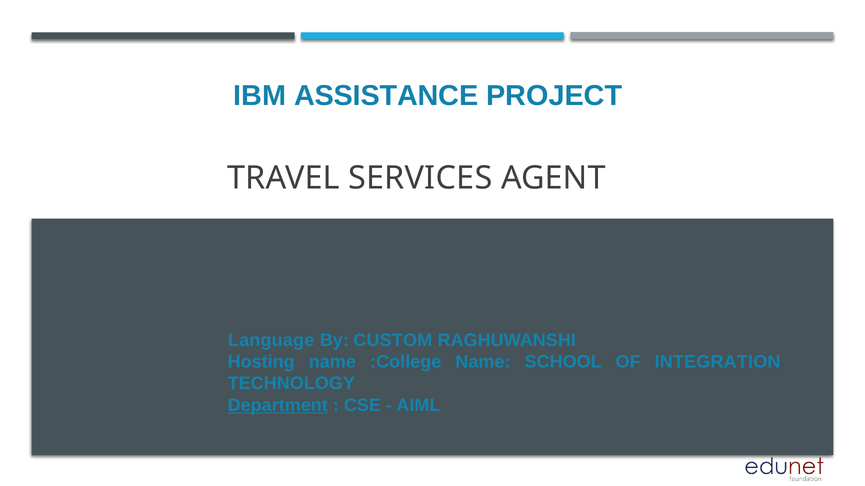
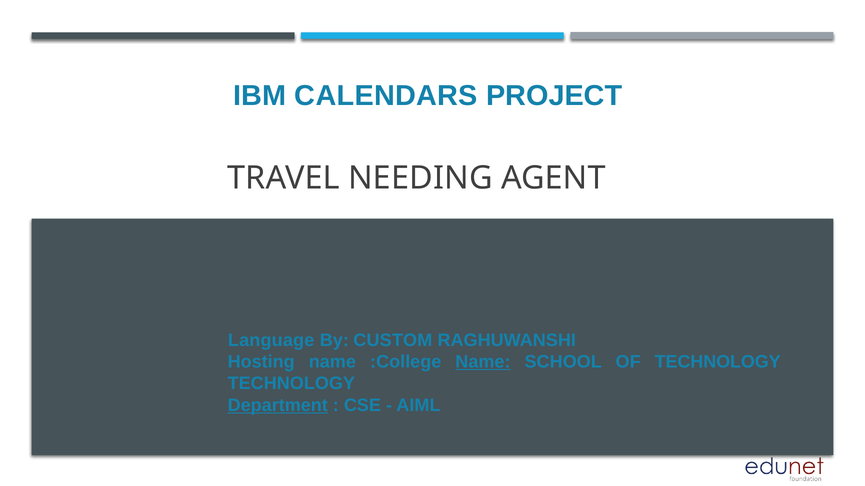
ASSISTANCE: ASSISTANCE -> CALENDARS (386, 96)
SERVICES: SERVICES -> NEEDING (420, 178)
Name underline: none -> present (483, 362)
OF INTEGRATION: INTEGRATION -> TECHNOLOGY (718, 362)
